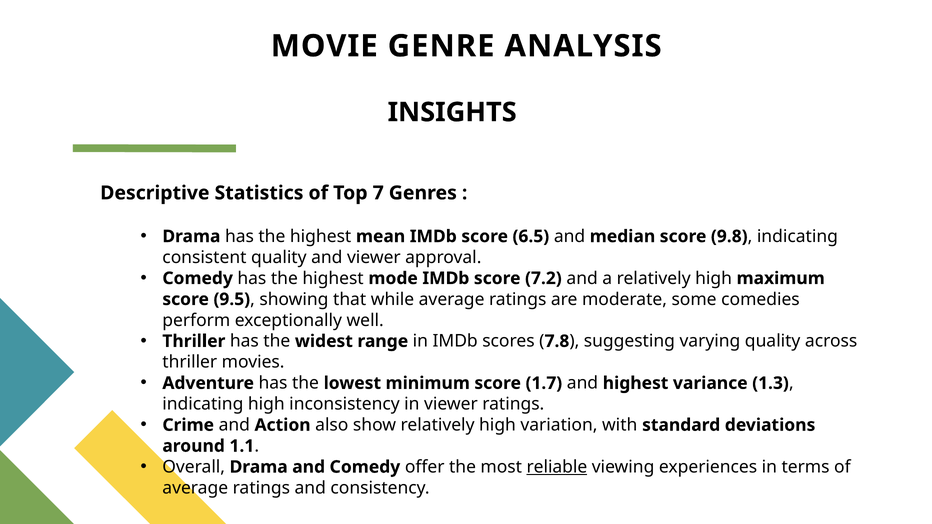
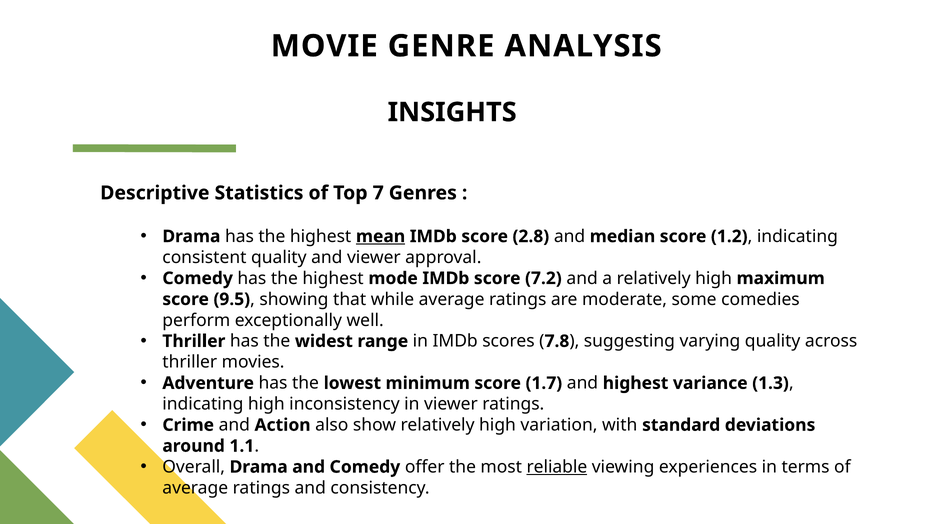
mean underline: none -> present (381, 237)
6.5: 6.5 -> 2.8 (531, 237)
9.8: 9.8 -> 1.2 (729, 237)
